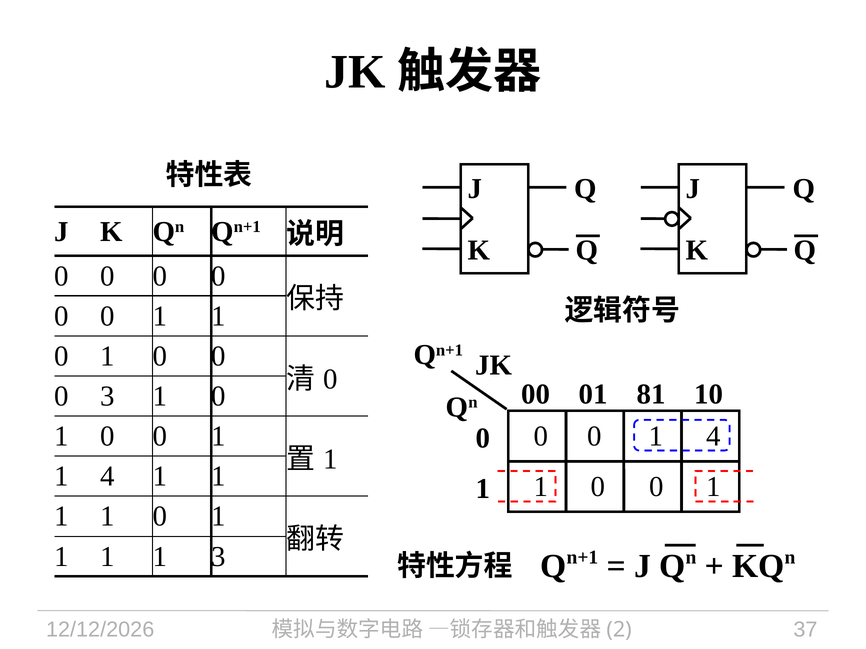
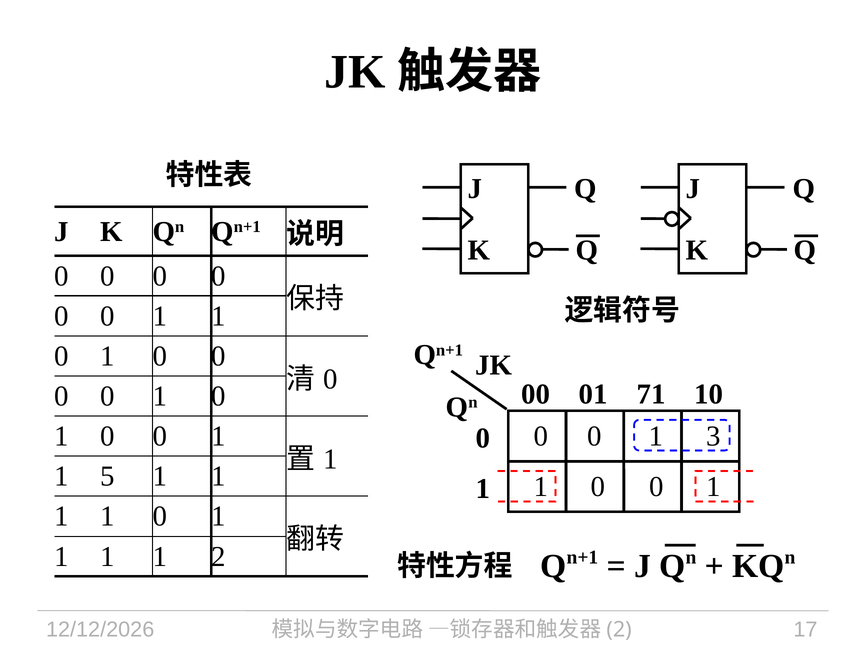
81: 81 -> 71 (651, 395)
3: 3 -> 0 (107, 397)
0 4: 4 -> 3 (714, 437)
1 4: 4 -> 5 (107, 477)
1 3: 3 -> 2 (219, 557)
37: 37 -> 17 (805, 630)
